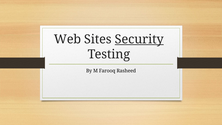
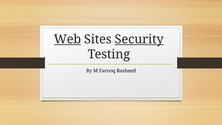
Web underline: none -> present (68, 39)
